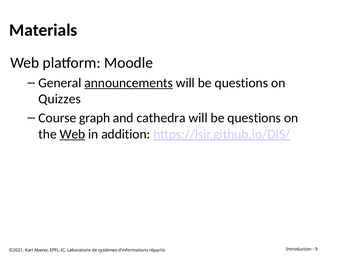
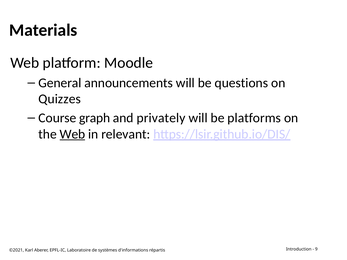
announcements underline: present -> none (129, 83)
cathedra: cathedra -> privately (161, 118)
questions: questions -> platforms (254, 118)
addition: addition -> relevant (126, 134)
